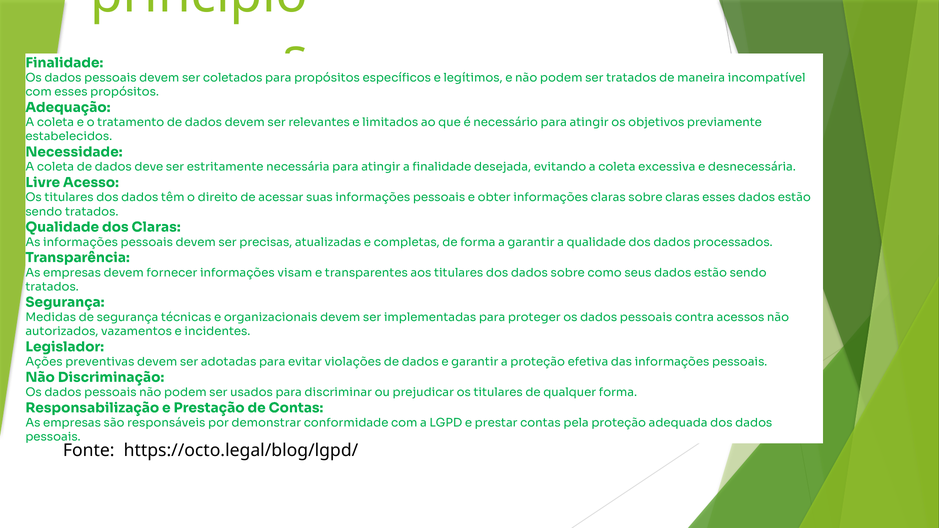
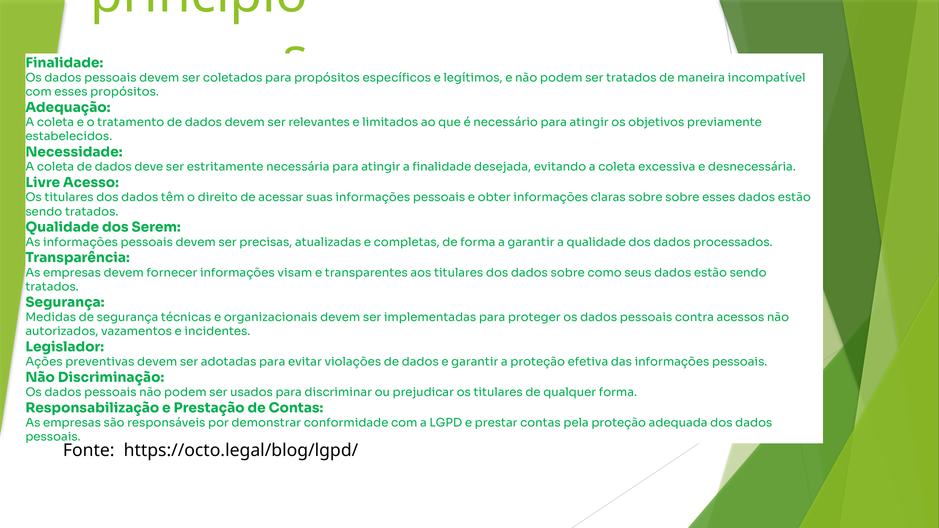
sobre claras: claras -> sobre (682, 198)
dos Claras: Claras -> Serem (156, 227)
